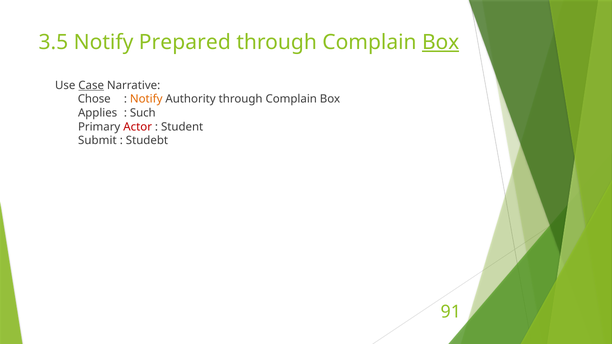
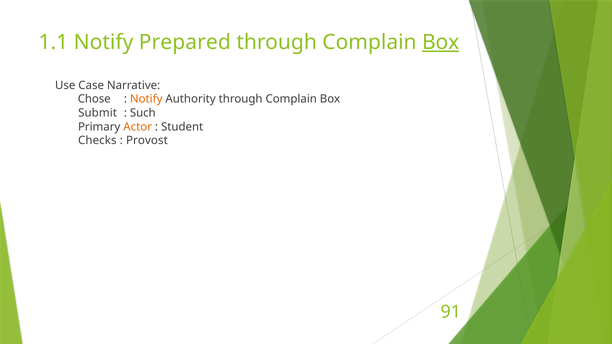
3.5: 3.5 -> 1.1 (53, 42)
Case underline: present -> none (91, 86)
Applies: Applies -> Submit (98, 113)
Actor colour: red -> orange (138, 127)
Submit: Submit -> Checks (97, 141)
Studebt: Studebt -> Provost (147, 141)
